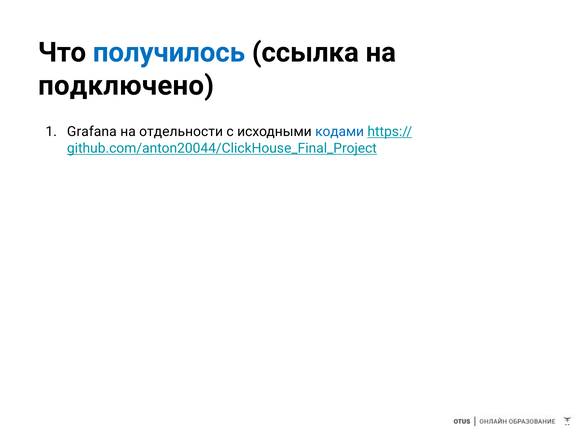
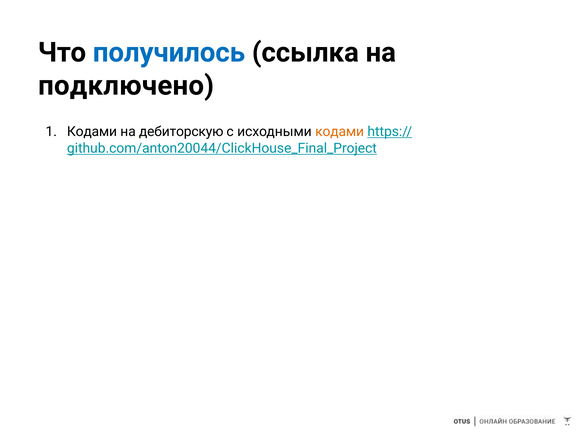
Grafana: Grafana -> Кодами (92, 132)
отдельности: отдельности -> дебиторскую (181, 132)
кодами colour: blue -> orange (340, 132)
